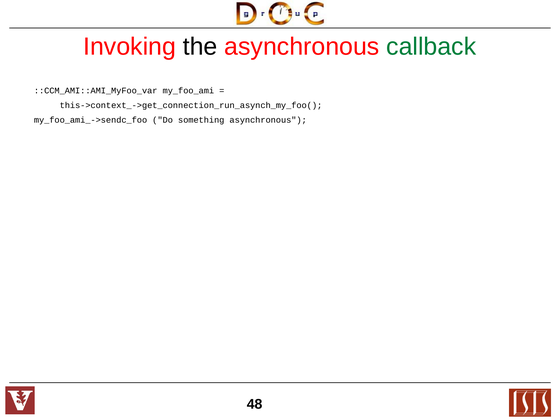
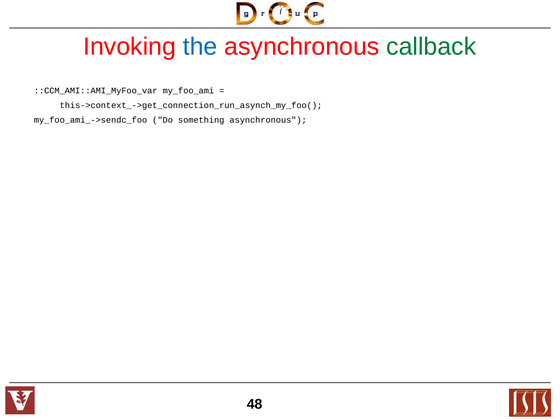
the colour: black -> blue (200, 47)
